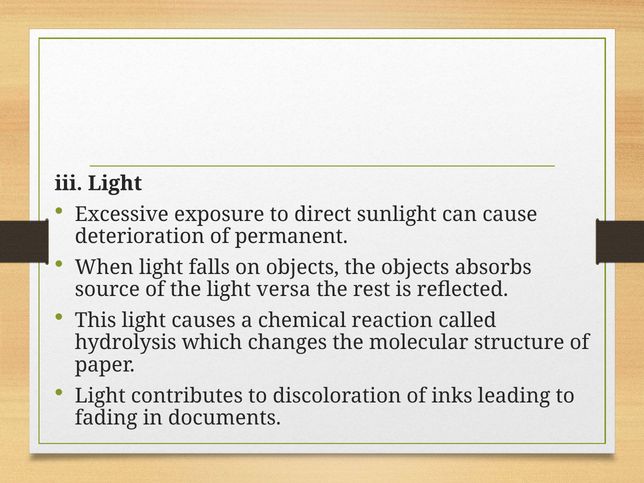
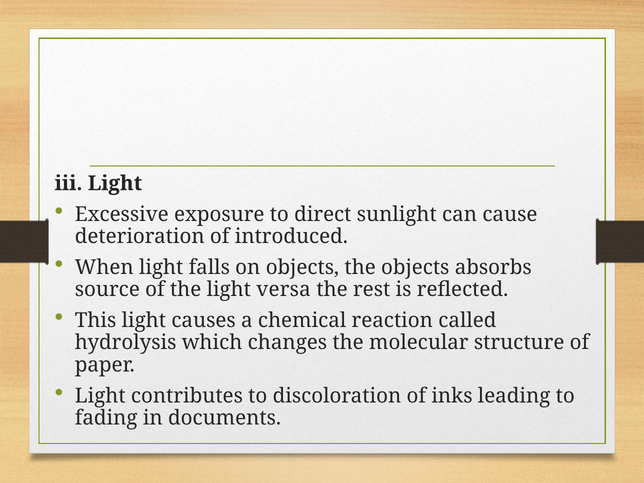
permanent: permanent -> introduced (291, 236)
